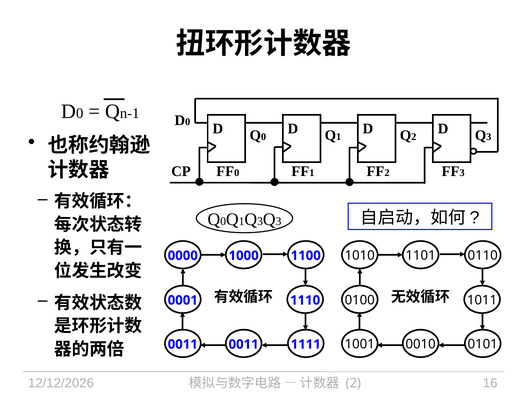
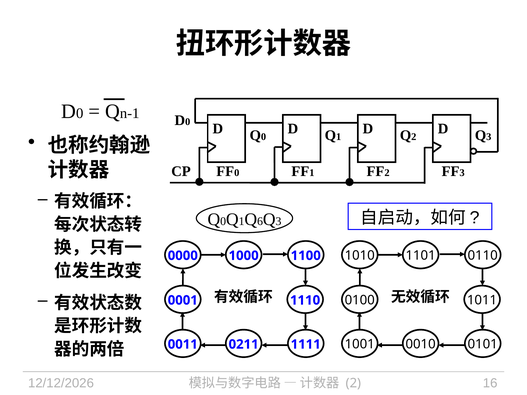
3: 3 -> 6 (260, 221)
0011 0011: 0011 -> 0211 (244, 345)
